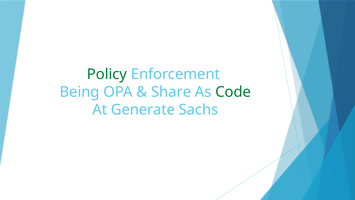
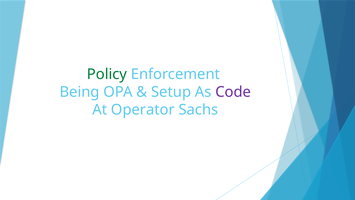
Share: Share -> Setup (171, 92)
Code colour: green -> purple (233, 92)
Generate: Generate -> Operator (143, 110)
